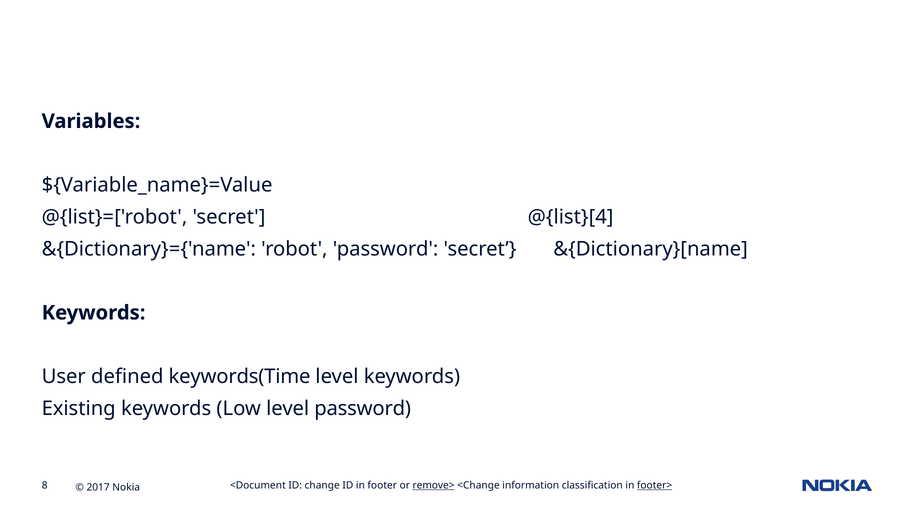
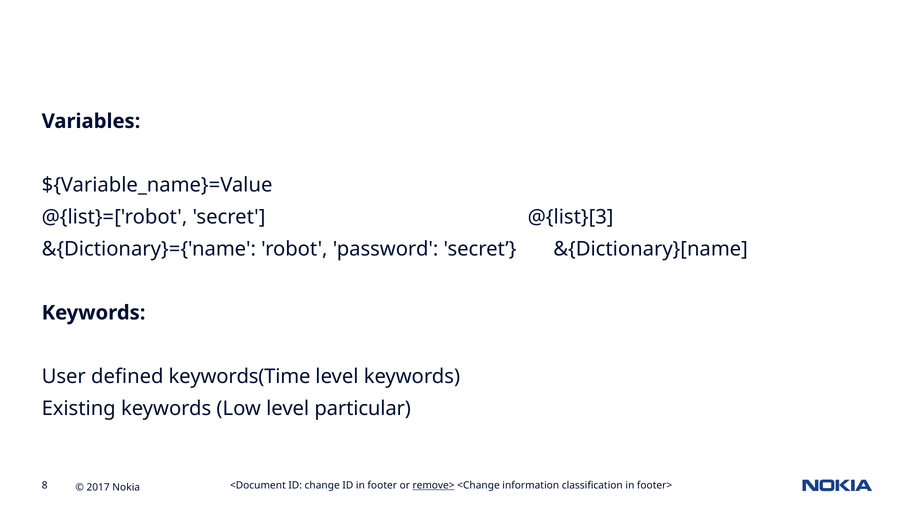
@{list}[4: @{list}[4 -> @{list}[3 (571, 217)
level password: password -> particular (363, 409)
footer> underline: present -> none (655, 486)
